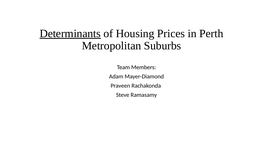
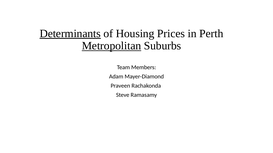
Metropolitan underline: none -> present (112, 46)
